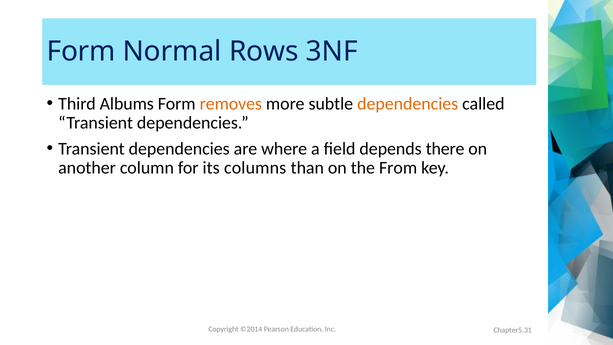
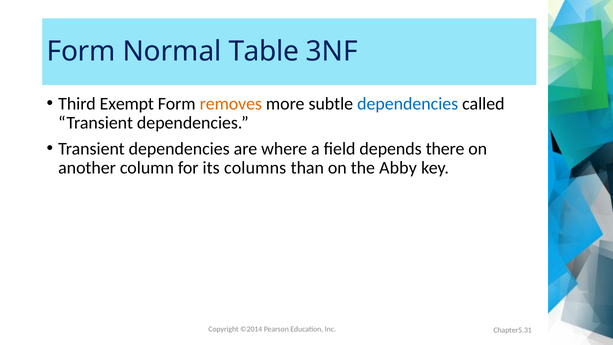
Rows: Rows -> Table (264, 51)
Albums: Albums -> Exempt (127, 104)
dependencies colour: orange -> blue (408, 104)
From: From -> Abby (398, 168)
